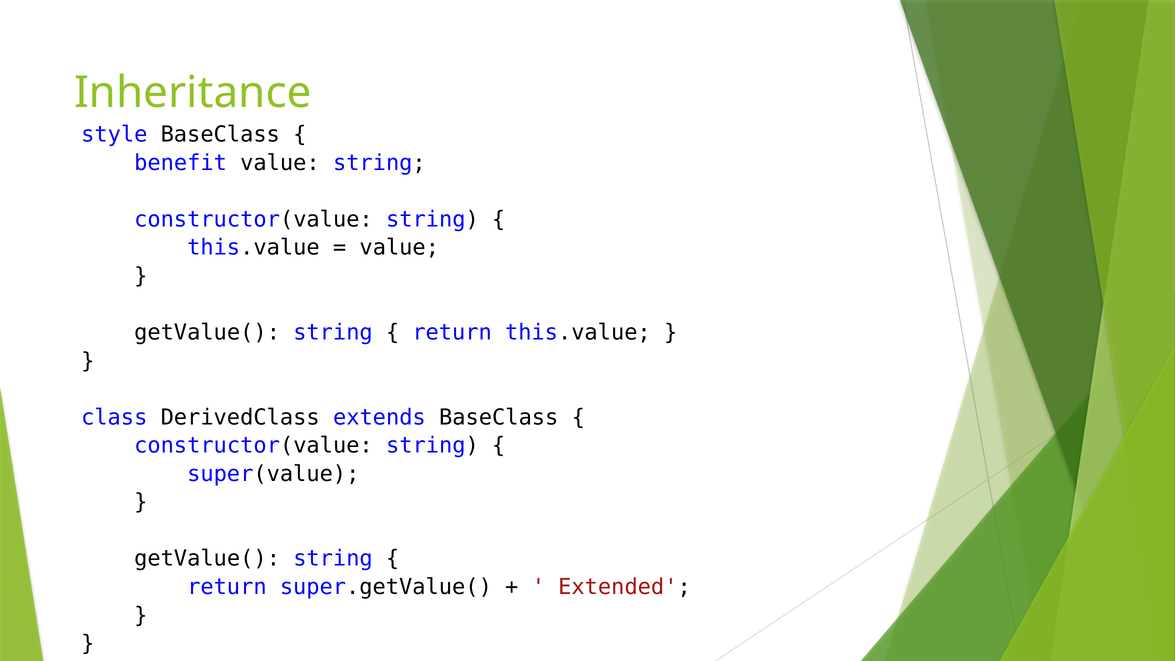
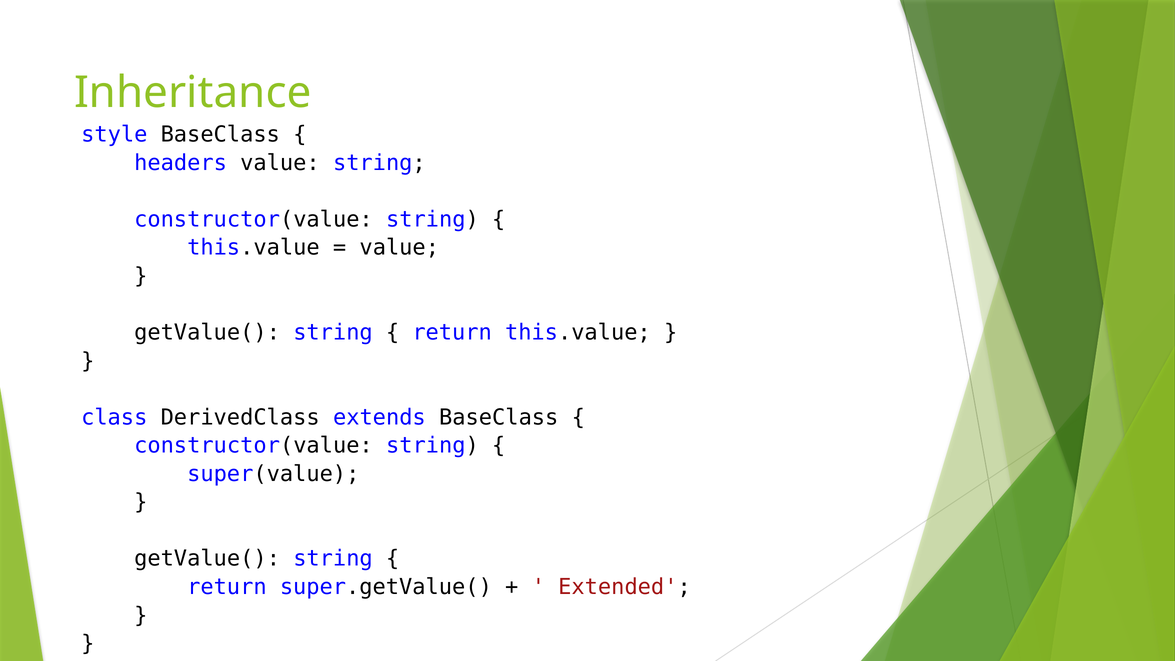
benefit: benefit -> headers (181, 163)
